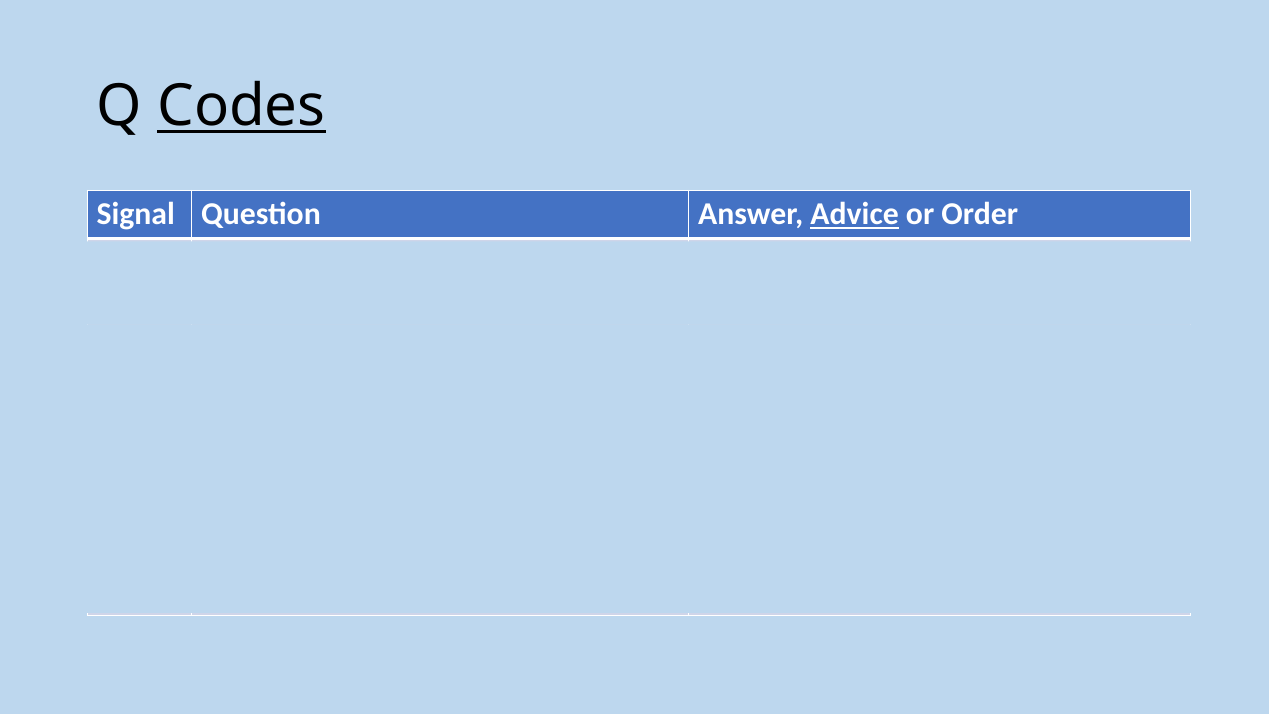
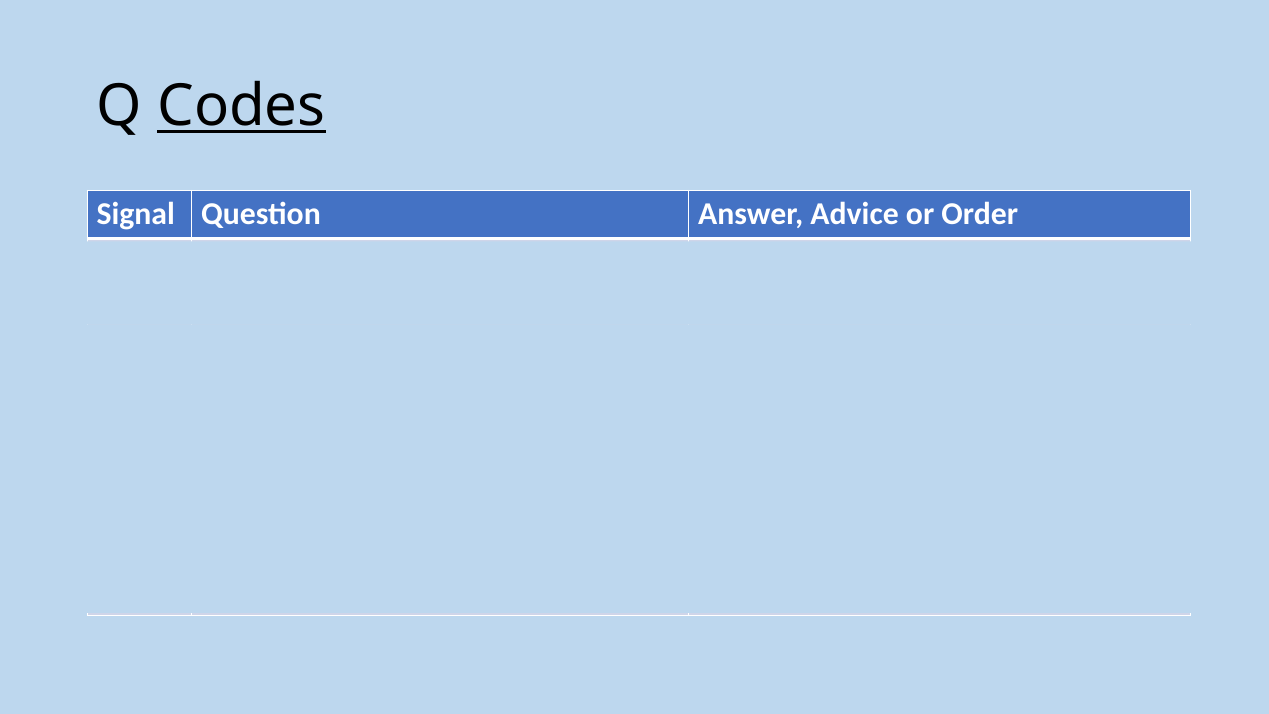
Advice underline: present -> none (855, 214)
